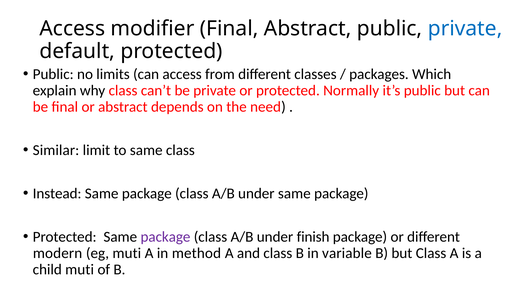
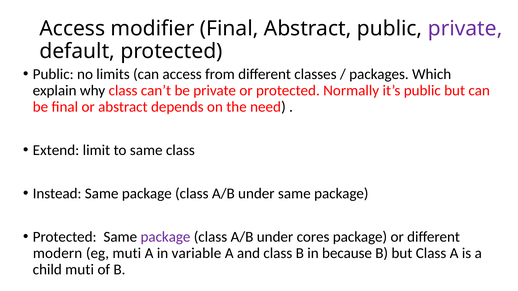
private colour: blue -> purple (465, 29)
Similar: Similar -> Extend (56, 150)
finish: finish -> cores (313, 237)
method: method -> variable (196, 254)
variable: variable -> because (347, 254)
